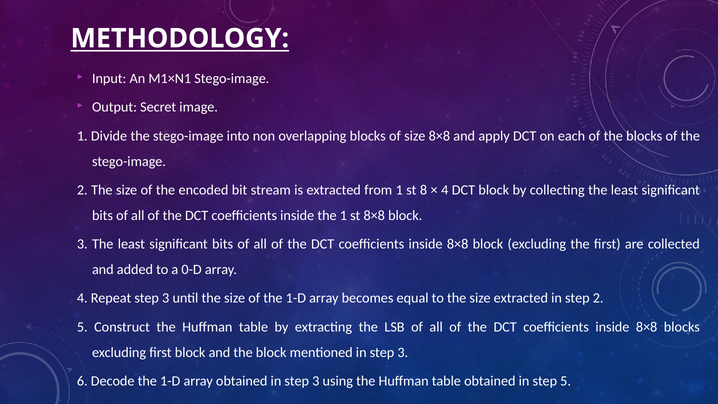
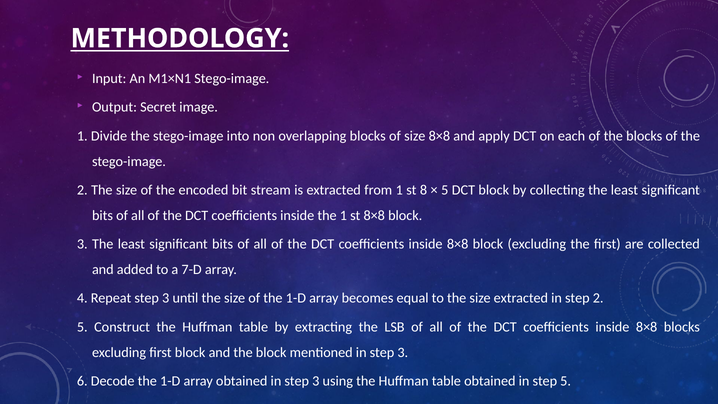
4: 4 -> 5 (445, 190)
0-D: 0-D -> 7-D (192, 270)
